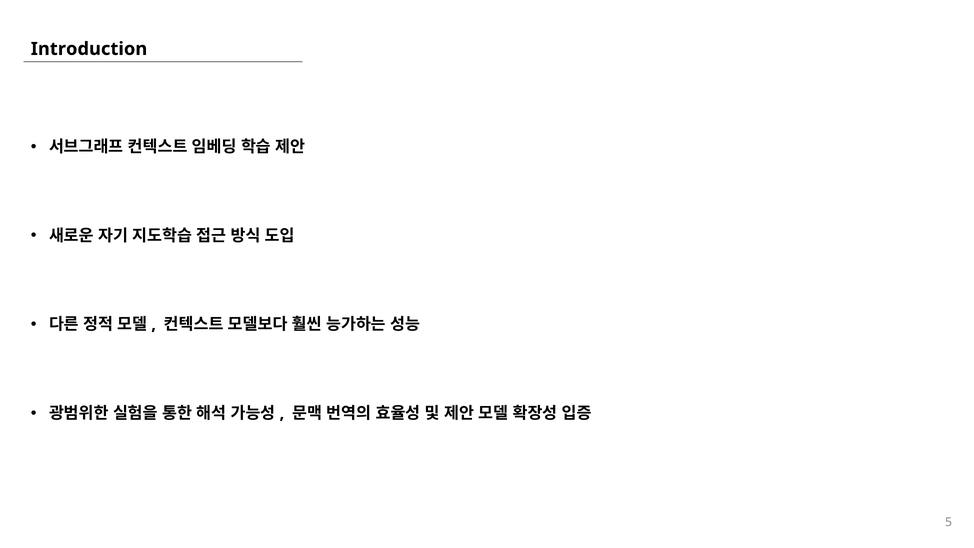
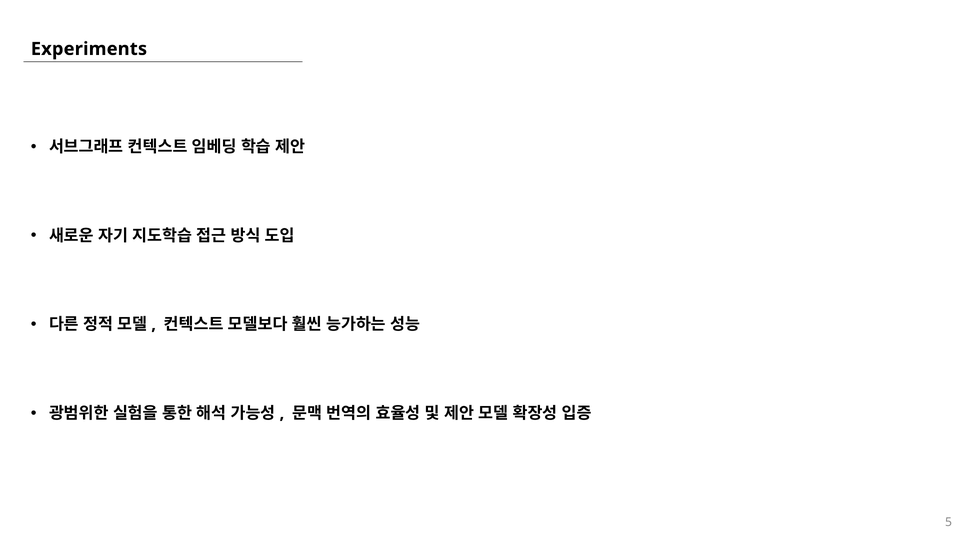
Introduction: Introduction -> Experiments (89, 49)
